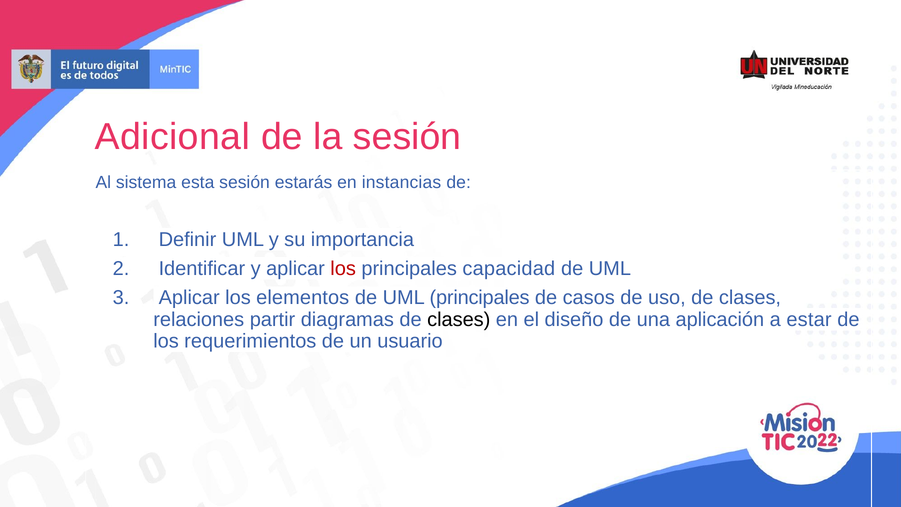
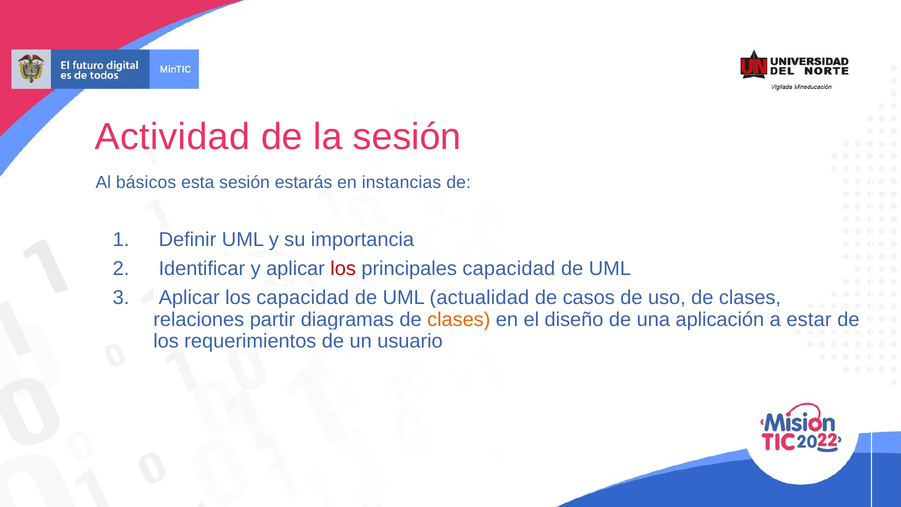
Adicional: Adicional -> Actividad (172, 137)
sistema: sistema -> básicos (146, 183)
los elementos: elementos -> capacidad (303, 298)
UML principales: principales -> actualidad (479, 298)
clases colour: black -> orange (459, 319)
